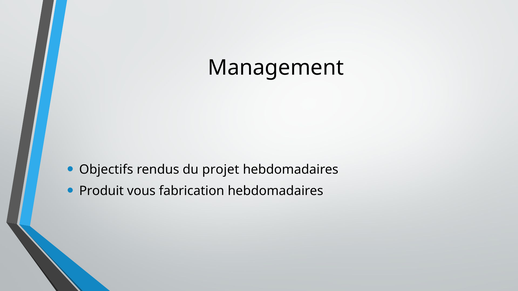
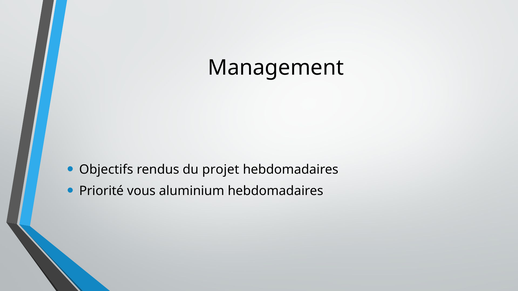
Produit: Produit -> Priorité (101, 191)
fabrication: fabrication -> aluminium (192, 191)
